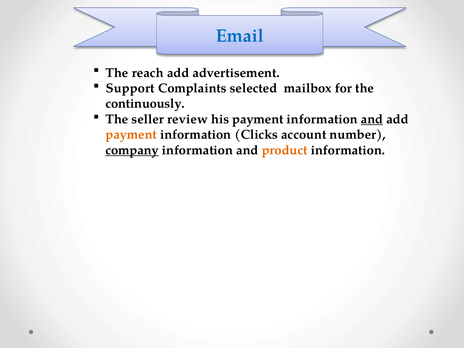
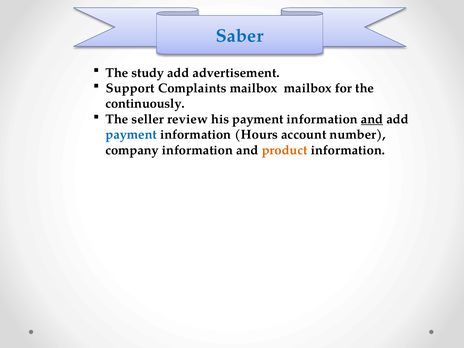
Email: Email -> Saber (240, 36)
reach: reach -> study (148, 73)
Complaints selected: selected -> mailbox (254, 88)
payment colour: orange -> blue (131, 135)
Clicks: Clicks -> Hours (256, 135)
company underline: present -> none (132, 150)
